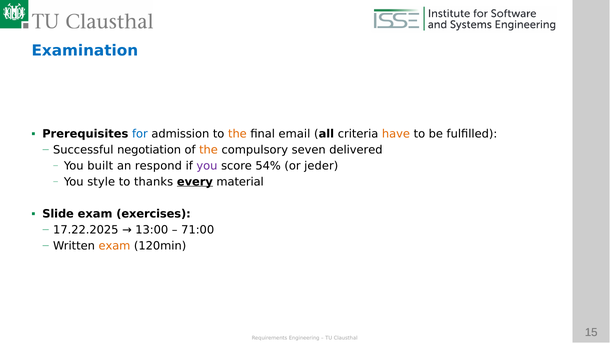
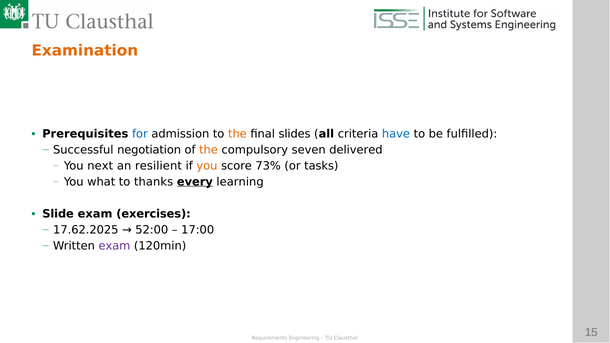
Examination colour: blue -> orange (85, 51)
email: email -> slides (295, 134)
have colour: orange -> blue (396, 134)
built: built -> next (100, 166)
respond: respond -> resilient (158, 166)
you colour: purple -> orange (207, 166)
54%: 54% -> 73% (268, 166)
jeder: jeder -> tasks (321, 166)
style: style -> what (101, 182)
material: material -> learning (240, 182)
17.22.2025: 17.22.2025 -> 17.62.2025 (86, 230)
13:00: 13:00 -> 52:00 (152, 230)
71:00: 71:00 -> 17:00 (198, 230)
exam colour: orange -> purple (114, 246)
